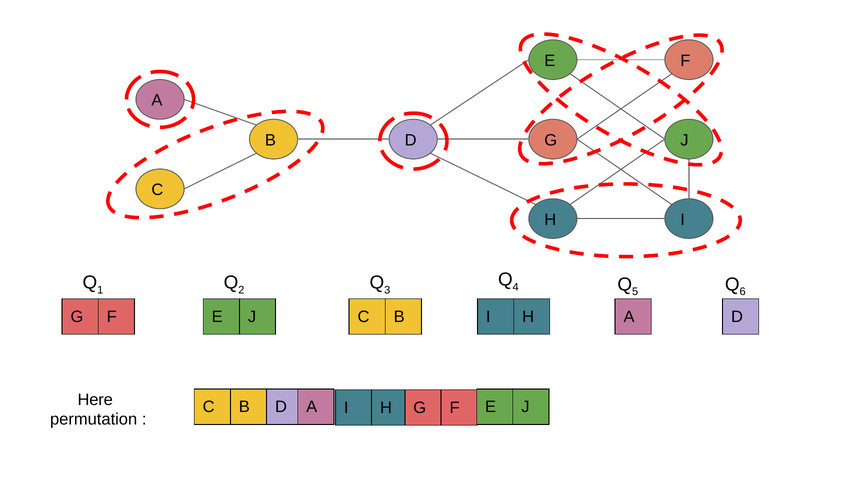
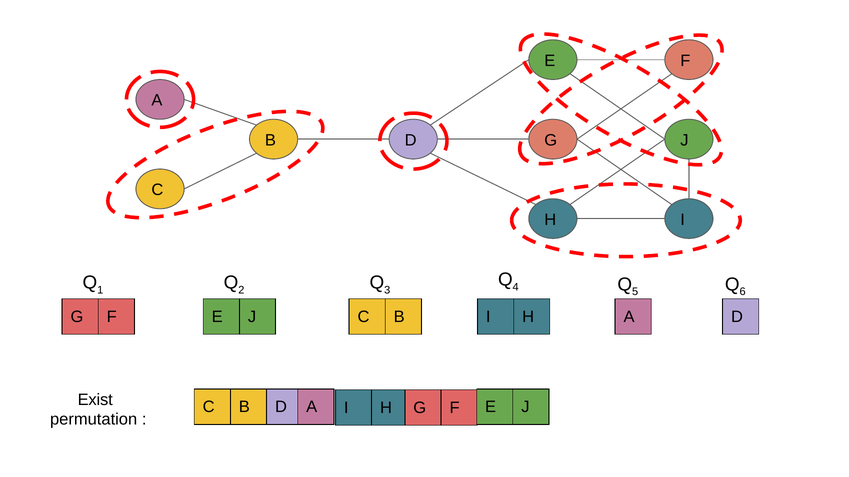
Here: Here -> Exist (95, 400)
